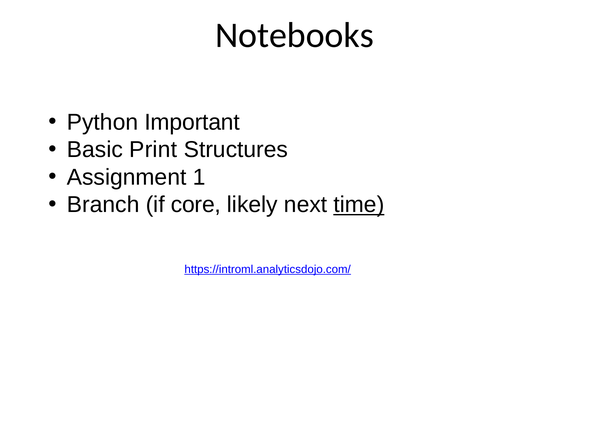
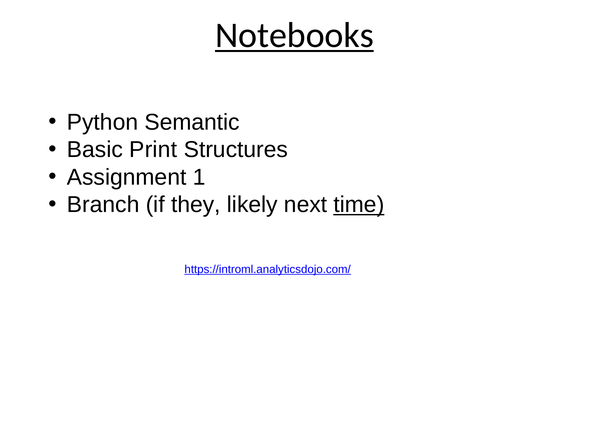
Notebooks underline: none -> present (294, 35)
Important: Important -> Semantic (192, 122)
core: core -> they (196, 205)
